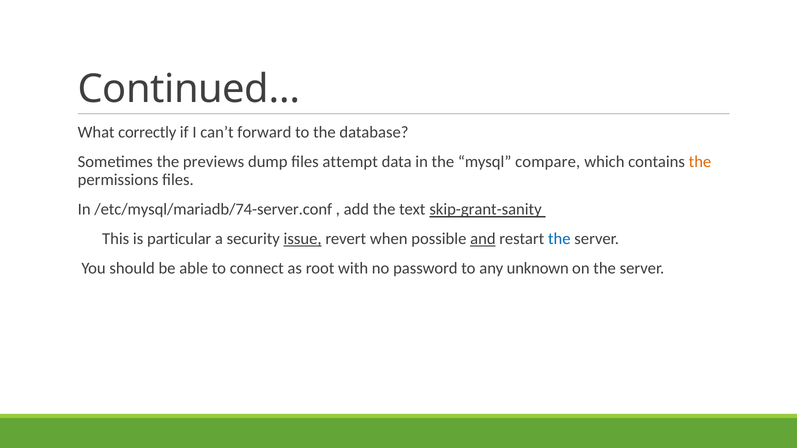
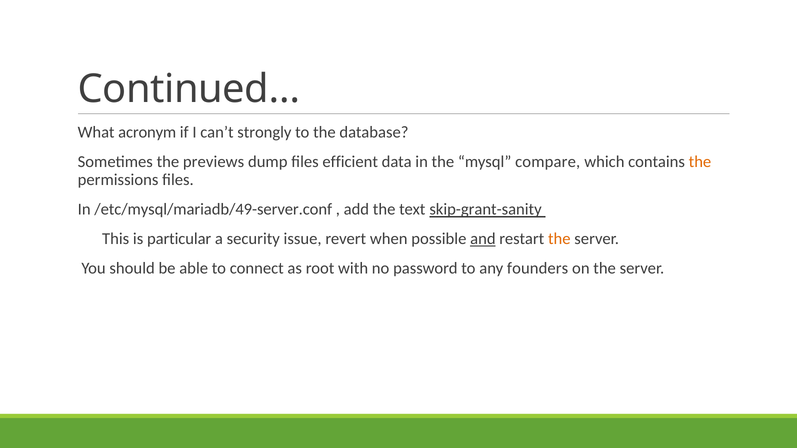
correctly: correctly -> acronym (147, 133)
forward: forward -> strongly (264, 133)
attempt: attempt -> efficient (350, 162)
/etc/mysql/mariadb/74-server.conf: /etc/mysql/mariadb/74-server.conf -> /etc/mysql/mariadb/49-server.conf (213, 210)
issue underline: present -> none (303, 239)
the colour: blue -> orange (559, 239)
unknown: unknown -> founders (538, 269)
